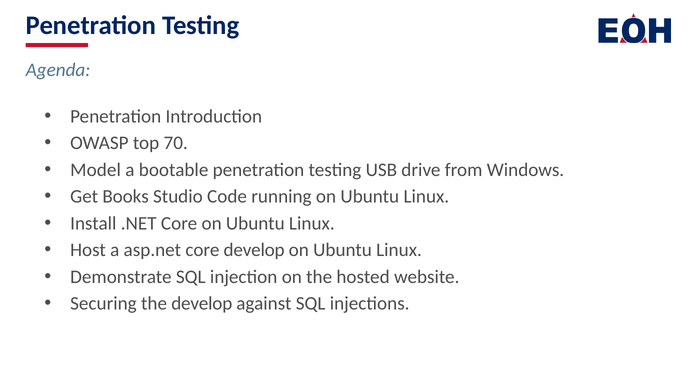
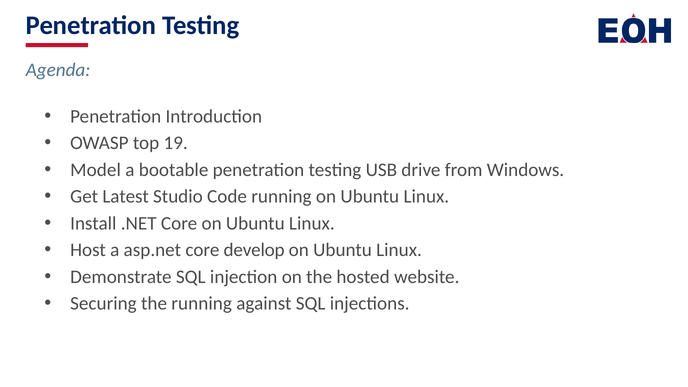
70: 70 -> 19 (176, 143)
Books: Books -> Latest (126, 197)
the develop: develop -> running (202, 304)
